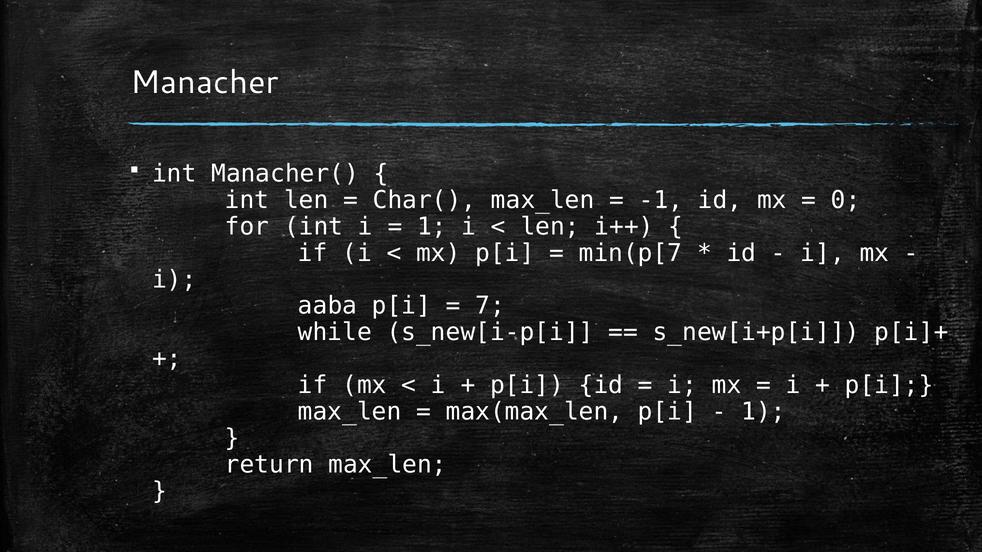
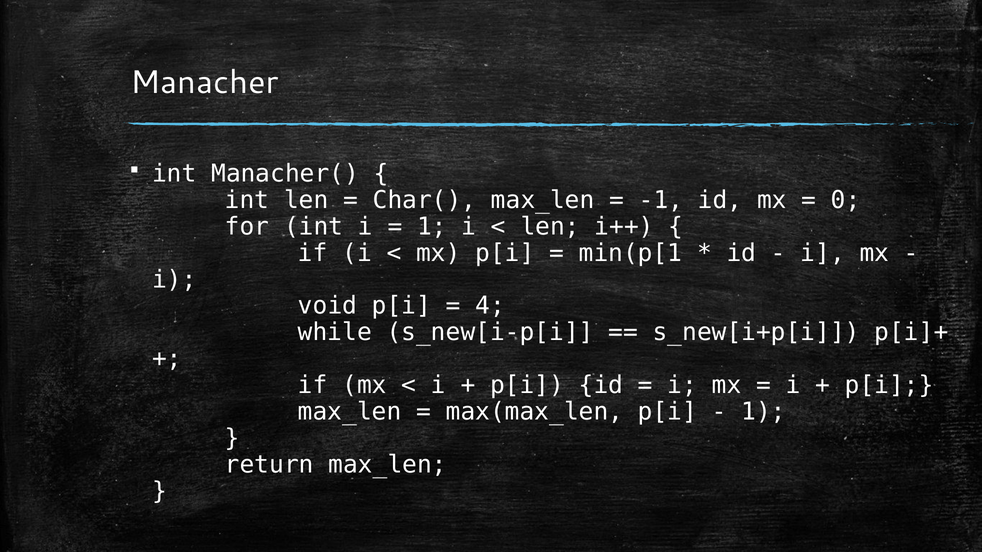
min(p[7: min(p[7 -> min(p[1 (631, 253)
aaba: aaba -> void (328, 306)
7: 7 -> 4 (490, 306)
